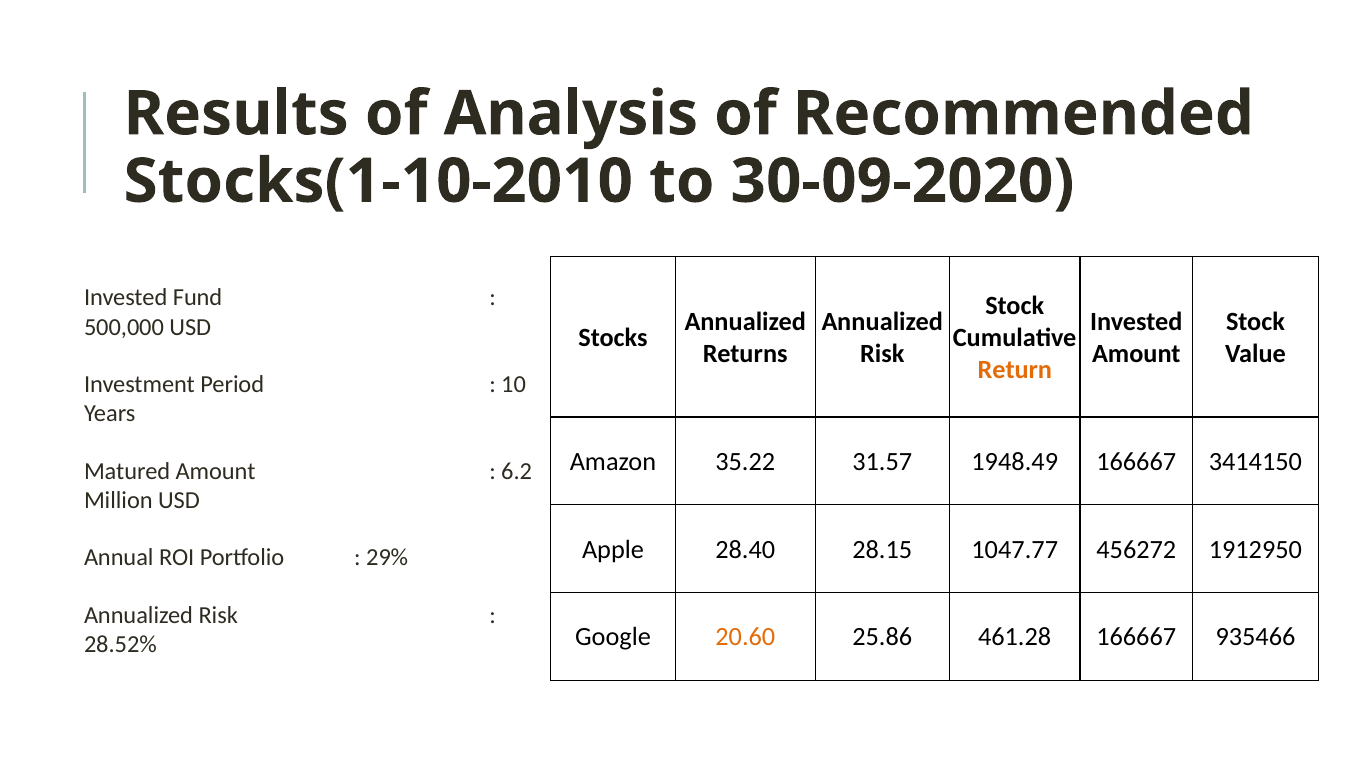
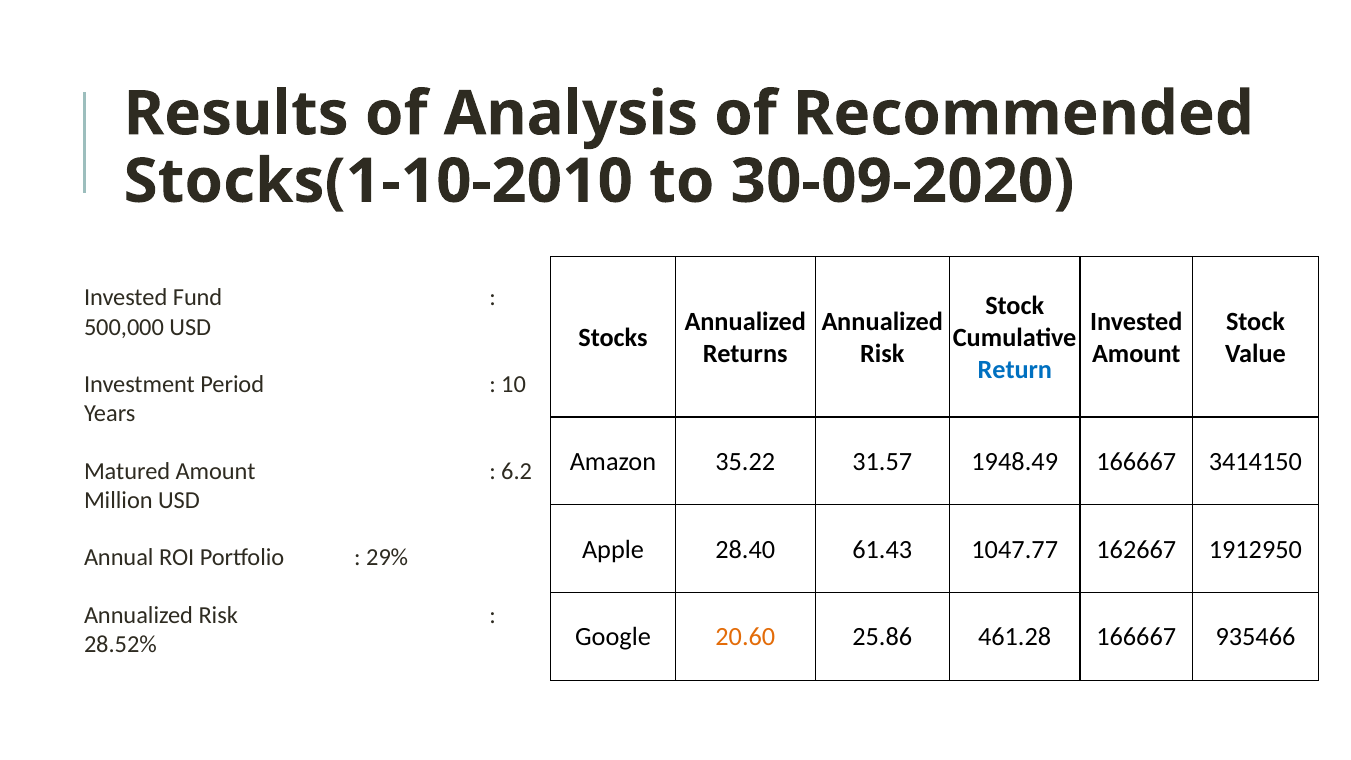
Return colour: orange -> blue (1015, 370)
28.15: 28.15 -> 61.43 (882, 549)
456272: 456272 -> 162667 (1136, 549)
